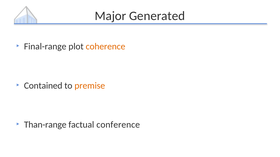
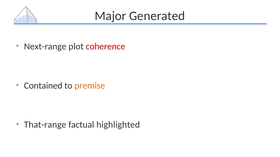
Final-range: Final-range -> Next-range (45, 47)
coherence colour: orange -> red (106, 47)
Than-range: Than-range -> That-range (45, 125)
conference: conference -> highlighted (118, 125)
